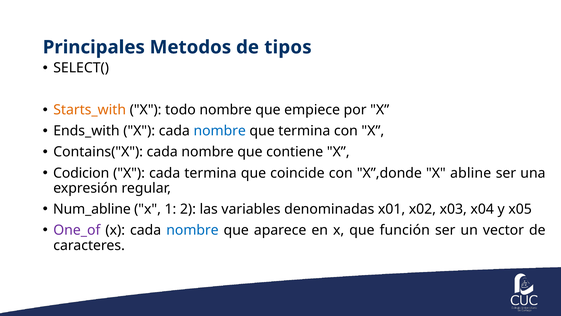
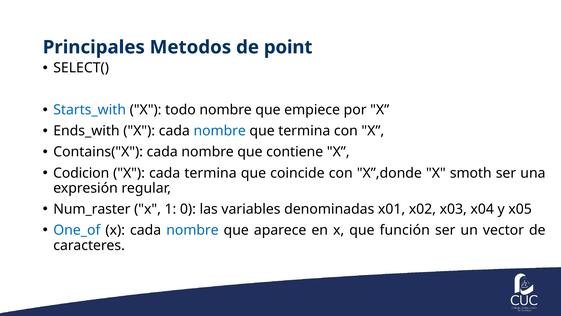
tipos: tipos -> point (288, 47)
Starts_with colour: orange -> blue (90, 110)
abline: abline -> smoth (471, 173)
Num_abline: Num_abline -> Num_raster (92, 209)
2: 2 -> 0 (188, 209)
One_of colour: purple -> blue (77, 230)
